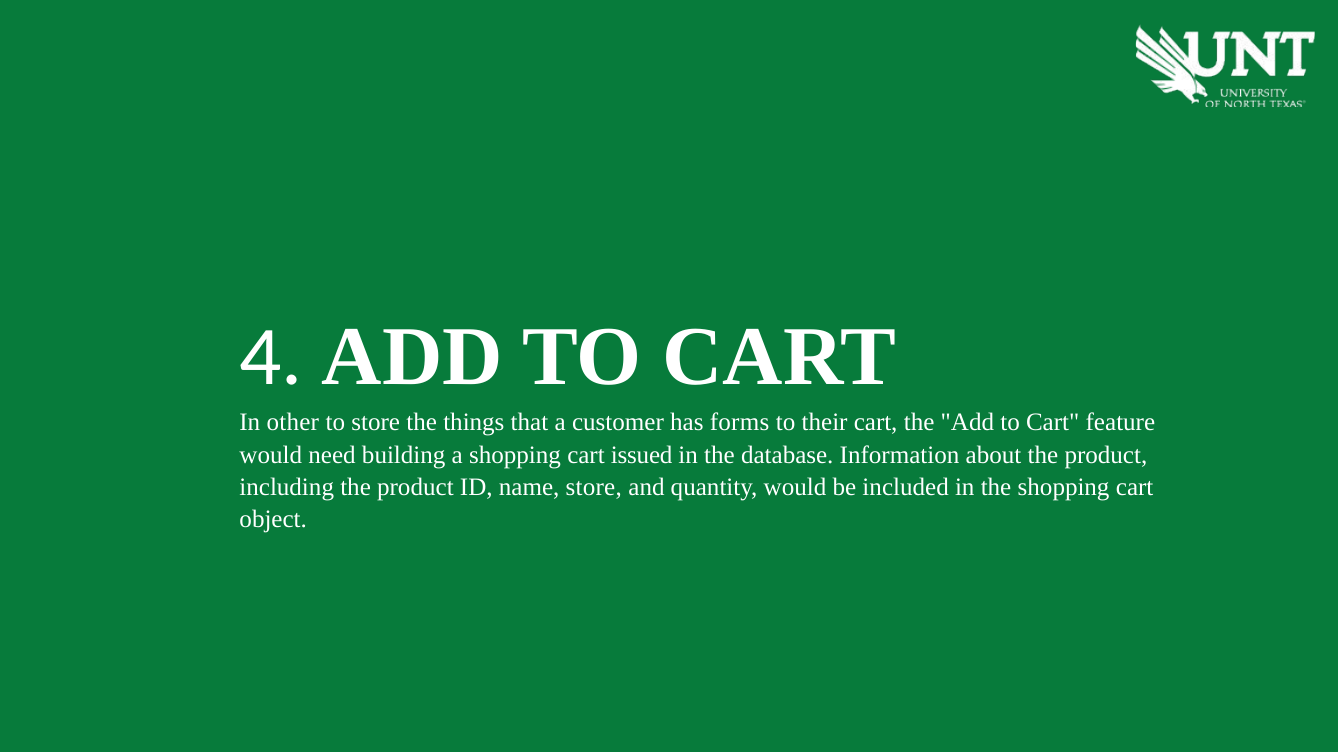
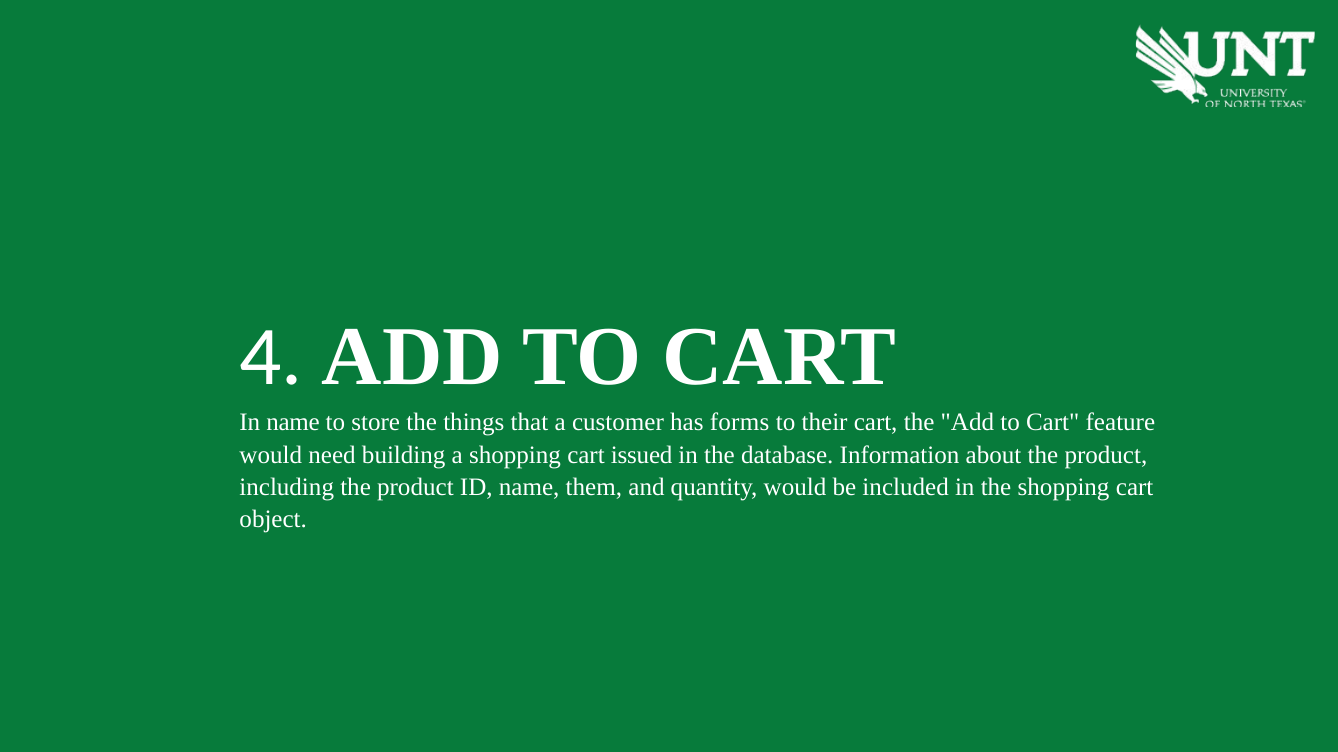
In other: other -> name (293, 423)
name store: store -> them (594, 487)
